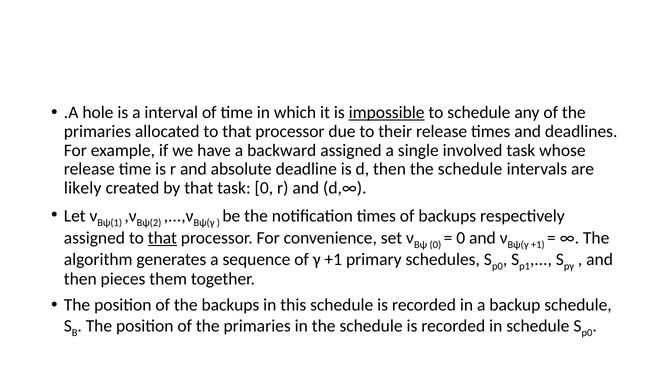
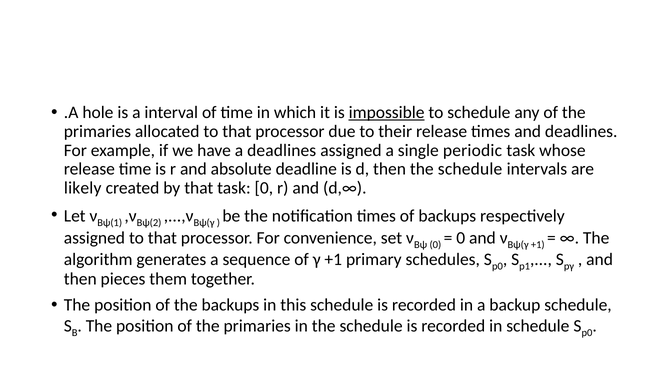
a backward: backward -> deadlines (282, 150)
involved: involved -> periodic (473, 150)
that underline: present -> none (162, 238)
